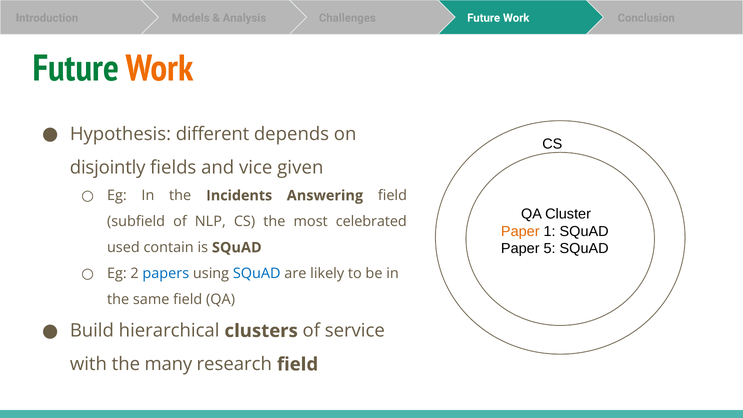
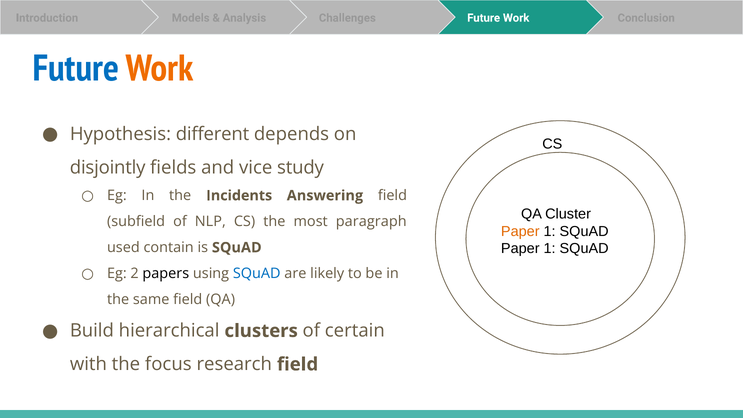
Future colour: green -> blue (76, 68)
given: given -> study (300, 167)
celebrated: celebrated -> paragraph (371, 222)
5: 5 -> 1 (550, 249)
papers colour: blue -> black (166, 274)
service: service -> certain (355, 331)
many: many -> focus (168, 364)
